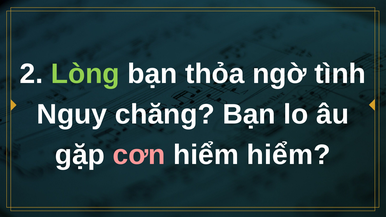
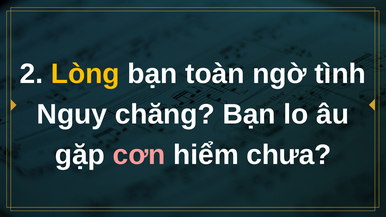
Lòng colour: light green -> yellow (85, 74)
thỏa: thỏa -> toàn (215, 74)
hiểm hiểm: hiểm -> chưa (289, 155)
